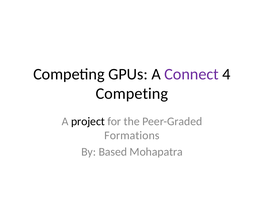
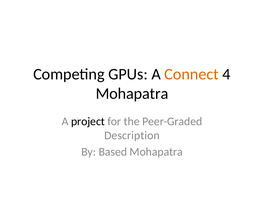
Connect colour: purple -> orange (192, 74)
Competing: Competing -> Mohapatra (132, 94)
Formations: Formations -> Description (132, 135)
